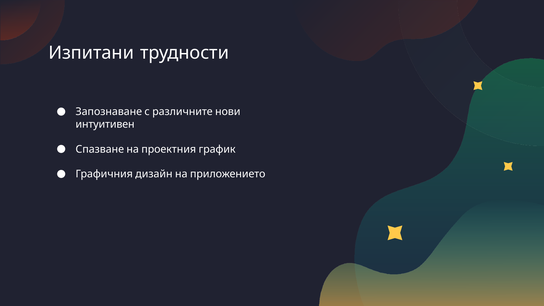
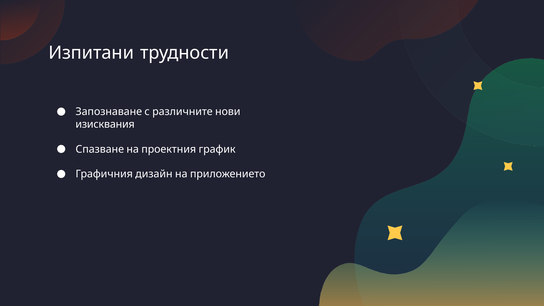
интуитивен: интуитивен -> изисквания (105, 124)
